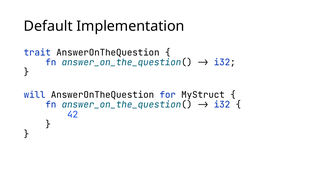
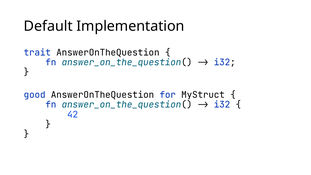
will: will -> good (35, 95)
